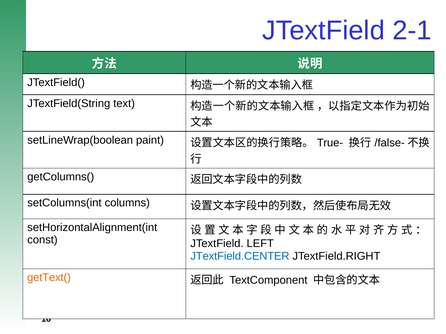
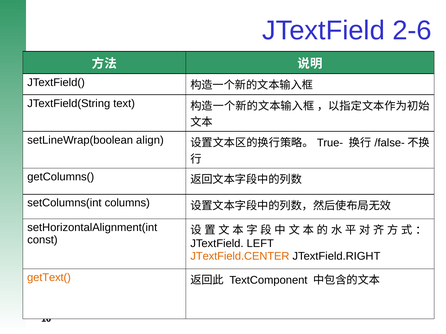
2-1: 2-1 -> 2-6 (412, 30)
paint: paint -> align (150, 140)
JTextField.CENTER colour: blue -> orange (240, 256)
